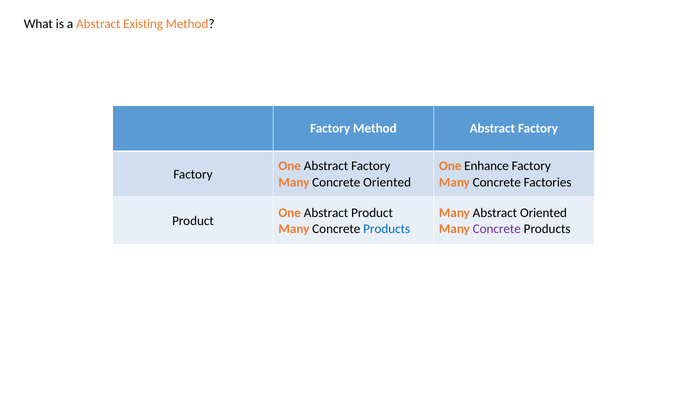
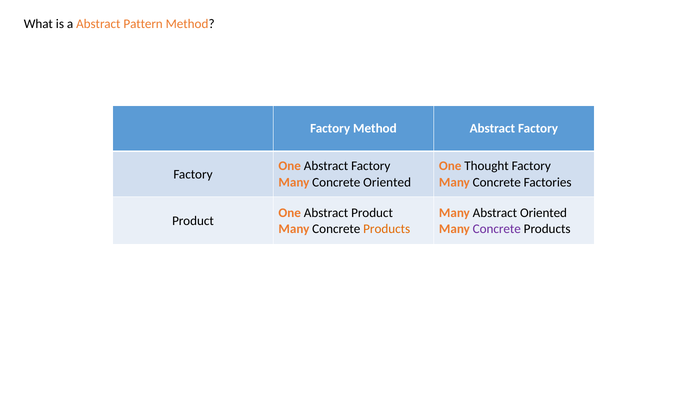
Existing: Existing -> Pattern (143, 24)
Enhance: Enhance -> Thought (487, 166)
Products colour: blue -> orange (387, 229)
